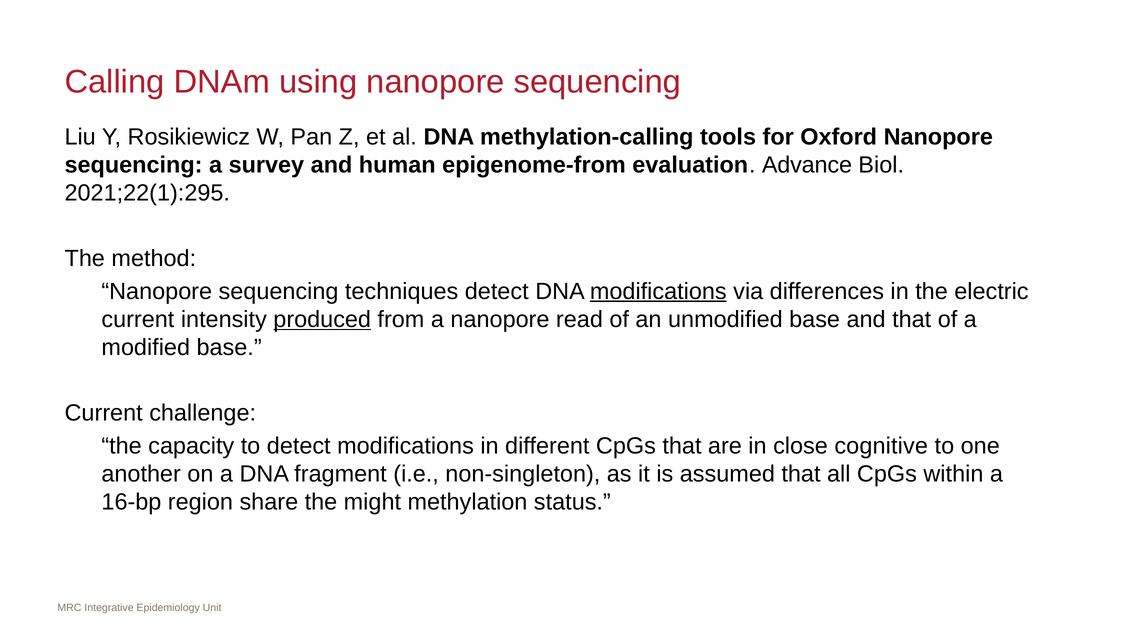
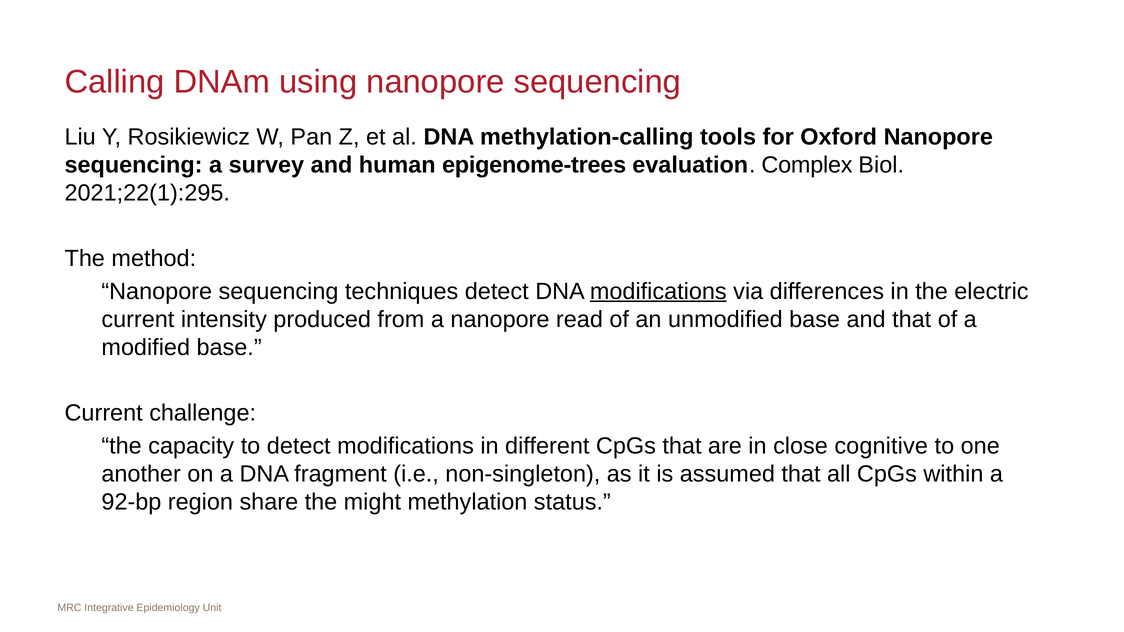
epigenome-from: epigenome-from -> epigenome-trees (534, 165)
Advance: Advance -> Complex (807, 165)
produced underline: present -> none (322, 320)
16-bp: 16-bp -> 92-bp (131, 502)
